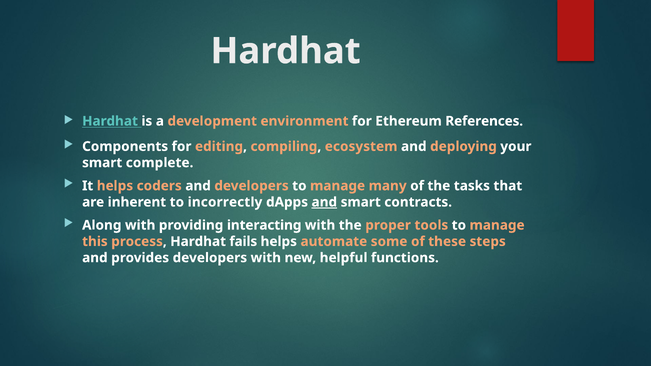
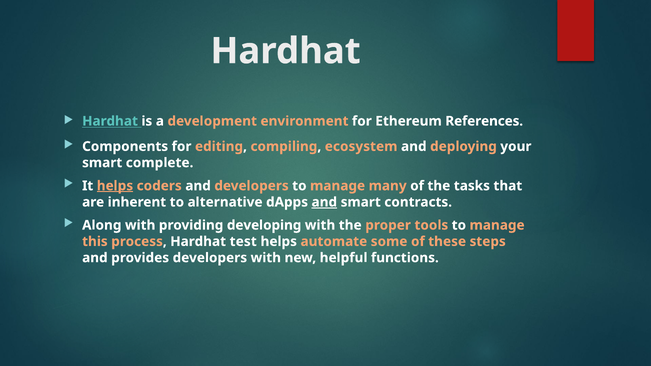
helps underline: none -> present (115, 186)
incorrectly: incorrectly -> alternative (225, 202)
interacting: interacting -> developing (264, 225)
fails: fails -> test (243, 242)
